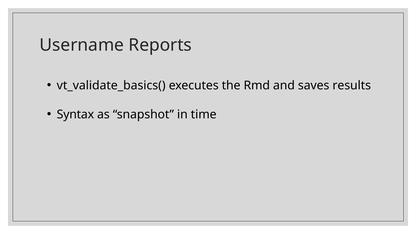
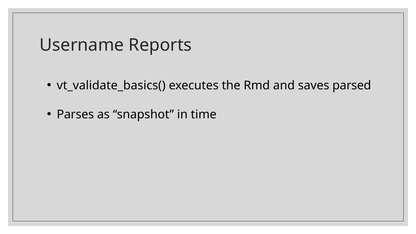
results: results -> parsed (352, 85)
Syntax: Syntax -> Parses (75, 114)
